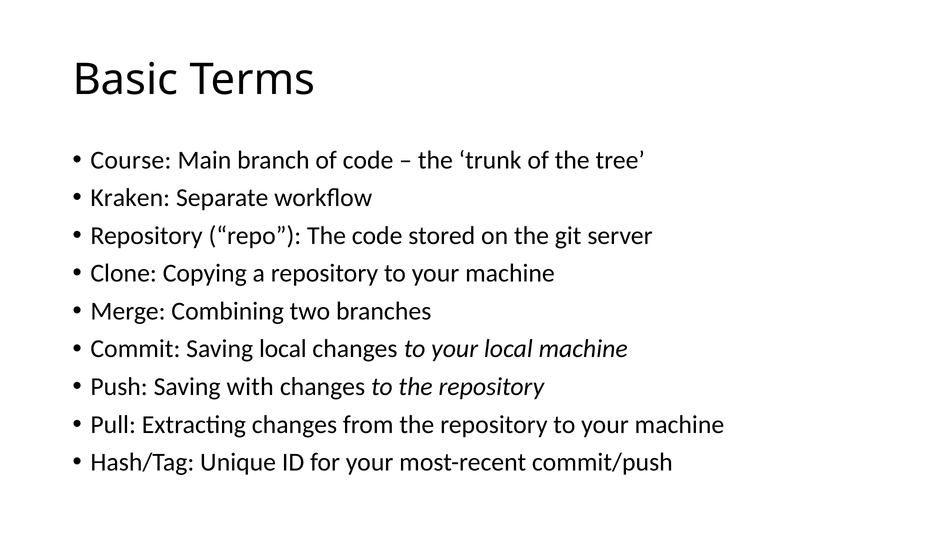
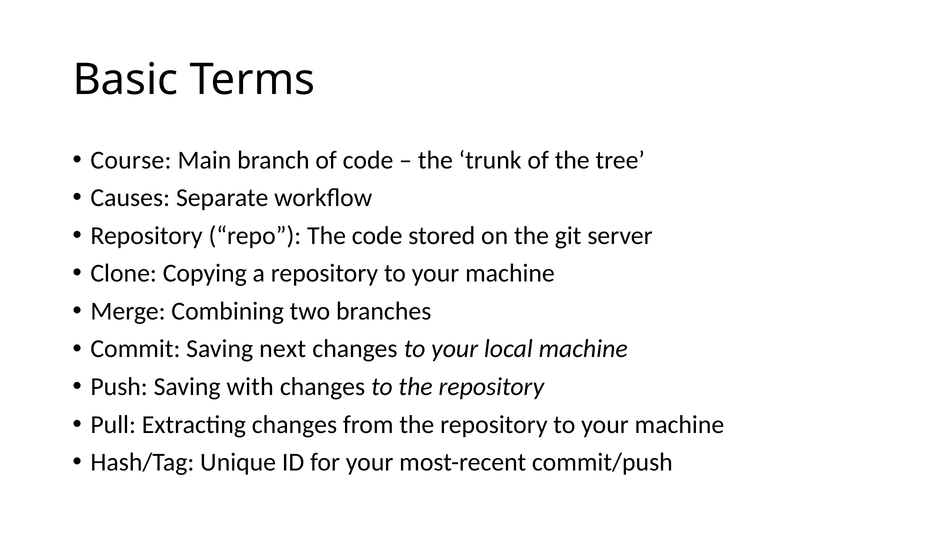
Kraken: Kraken -> Causes (130, 198)
Saving local: local -> next (283, 349)
